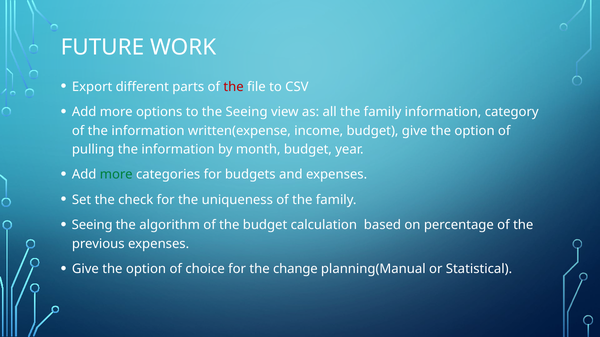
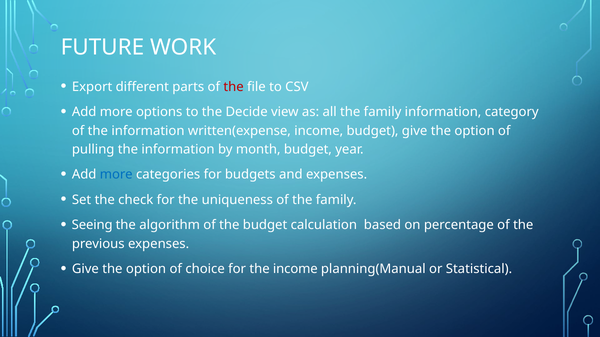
the Seeing: Seeing -> Decide (247, 112)
more colour: green -> blue (116, 175)
the change: change -> income (295, 269)
